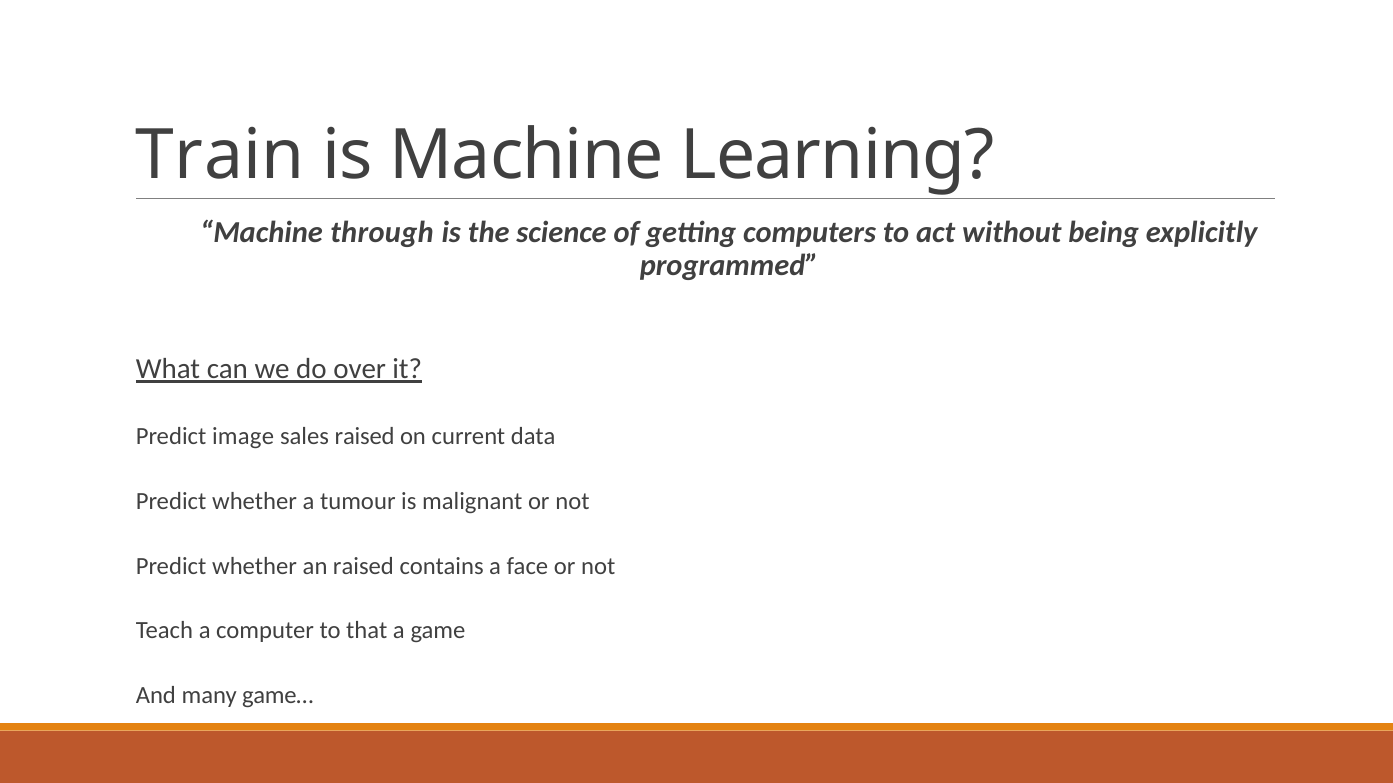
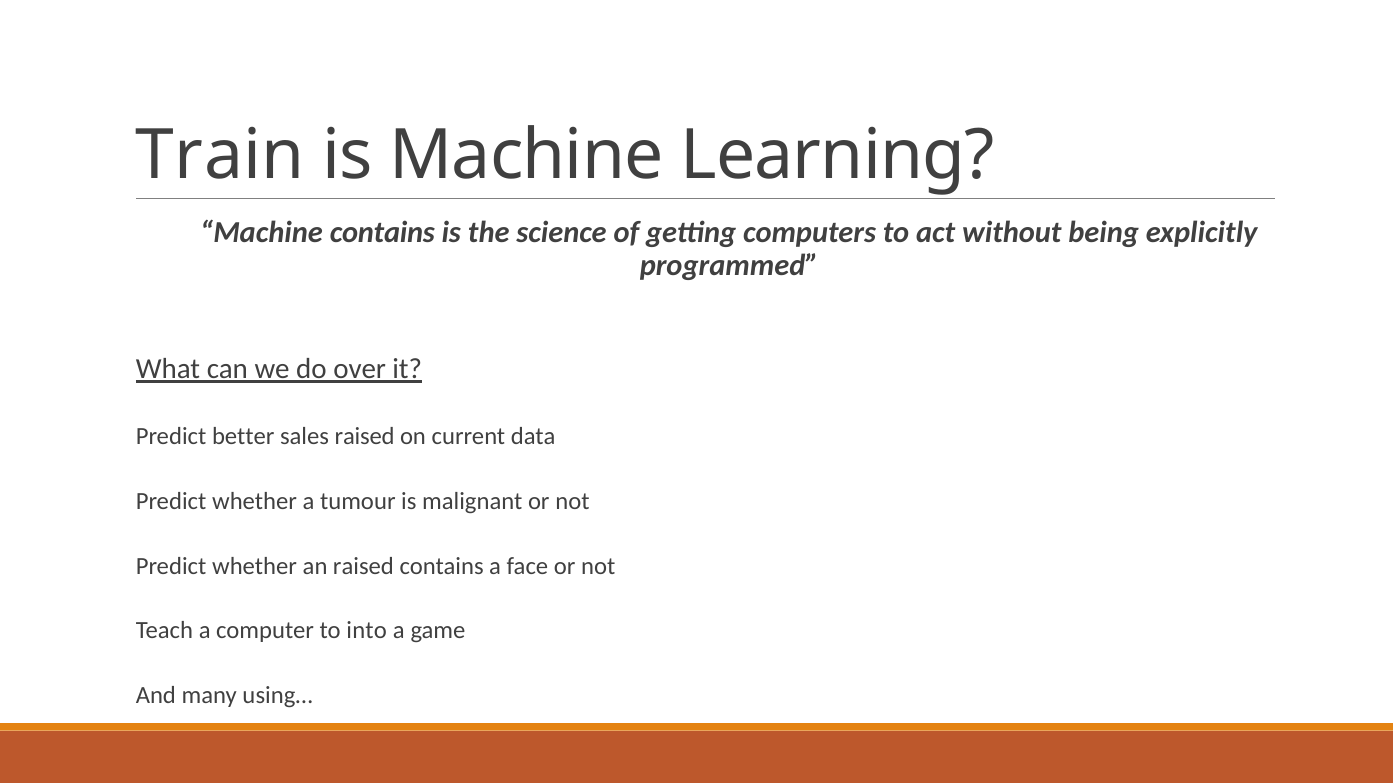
Machine through: through -> contains (382, 232)
image: image -> better (243, 437)
that: that -> into (367, 631)
game…: game… -> using… (278, 696)
